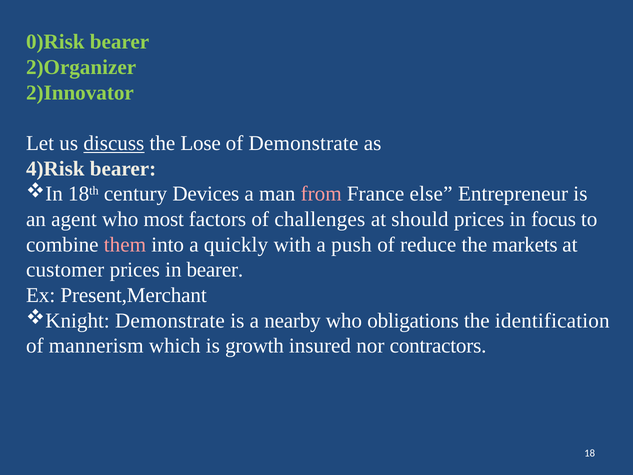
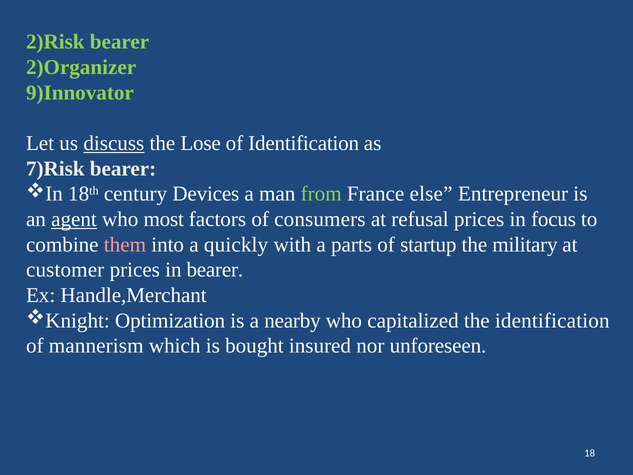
0)Risk: 0)Risk -> 2)Risk (55, 42)
2)Innovator: 2)Innovator -> 9)Innovator (80, 93)
of Demonstrate: Demonstrate -> Identification (304, 143)
4)Risk: 4)Risk -> 7)Risk (55, 169)
from colour: pink -> light green (321, 194)
agent underline: none -> present (74, 219)
challenges: challenges -> consumers (320, 219)
should: should -> refusal (420, 219)
push: push -> parts (352, 245)
reduce: reduce -> startup (428, 245)
markets: markets -> military (525, 245)
Present,Merchant: Present,Merchant -> Handle,Merchant (134, 295)
Demonstrate: Demonstrate -> Optimization (170, 320)
obligations: obligations -> capitalized (413, 320)
growth: growth -> bought (254, 346)
contractors: contractors -> unforeseen (438, 346)
